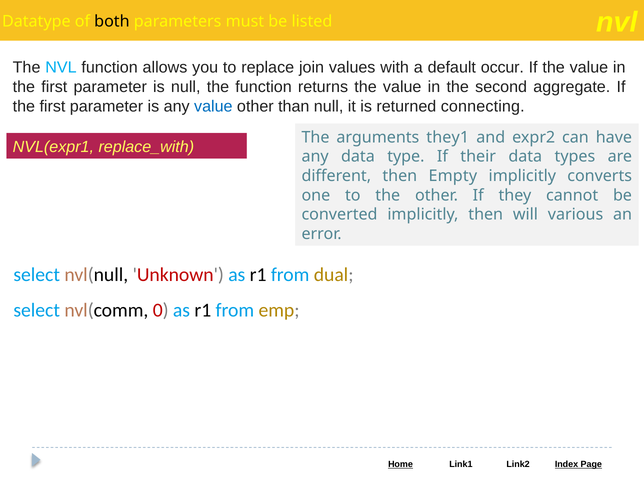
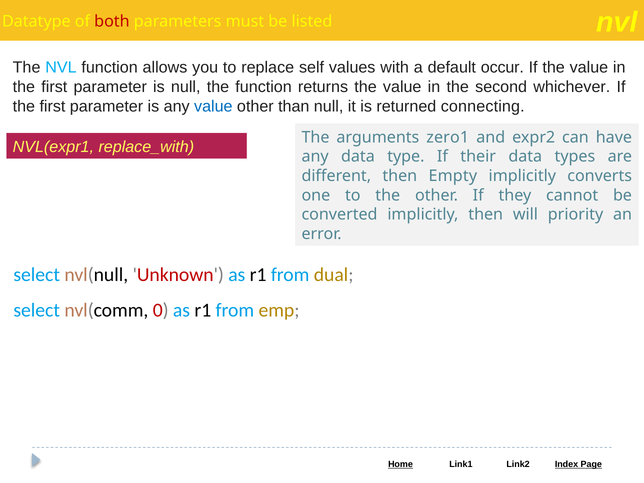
both colour: black -> red (112, 21)
join: join -> self (312, 68)
aggregate: aggregate -> whichever (572, 87)
they1: they1 -> zero1 (448, 137)
various: various -> priority (576, 215)
